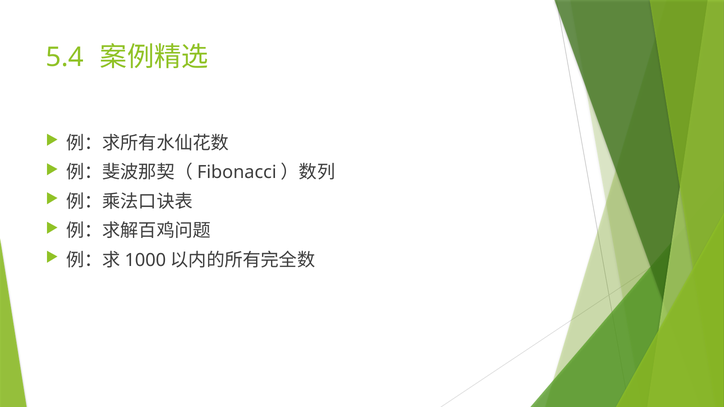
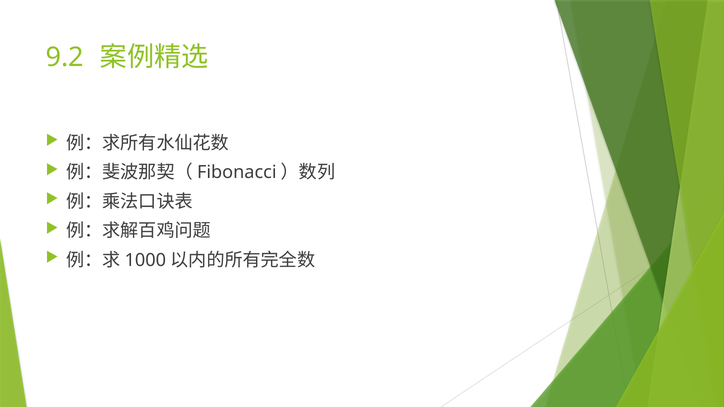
5.4: 5.4 -> 9.2 (65, 57)
